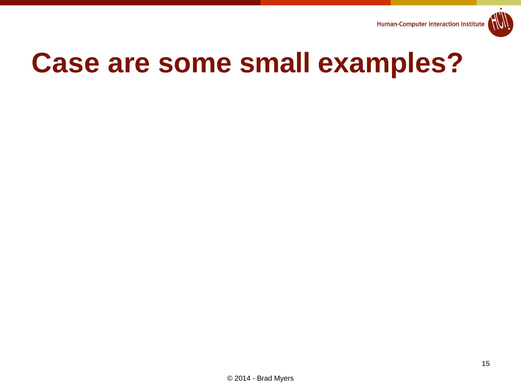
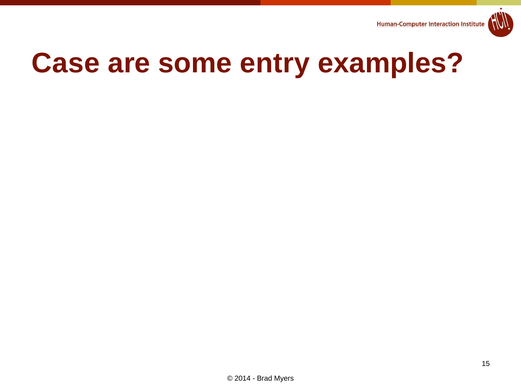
small: small -> entry (275, 63)
